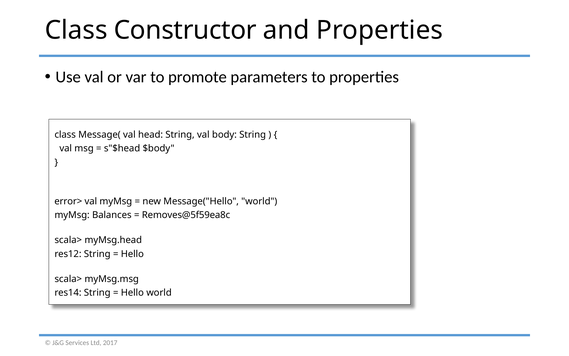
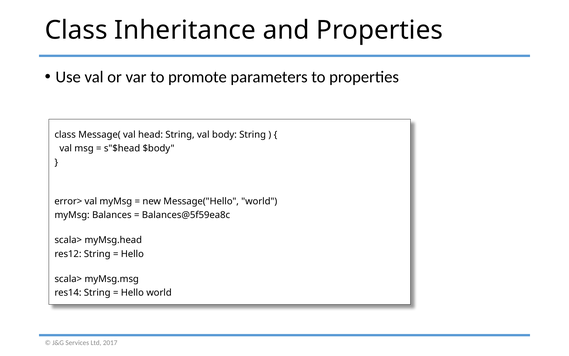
Constructor: Constructor -> Inheritance (185, 30)
Removes@5f59ea8c: Removes@5f59ea8c -> Balances@5f59ea8c (186, 215)
